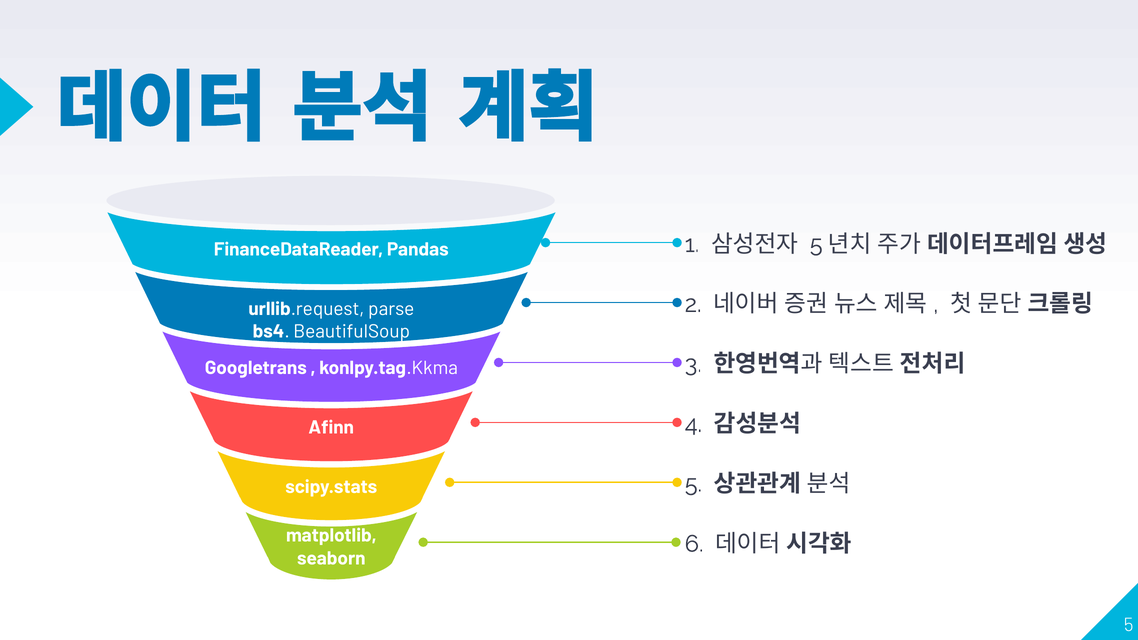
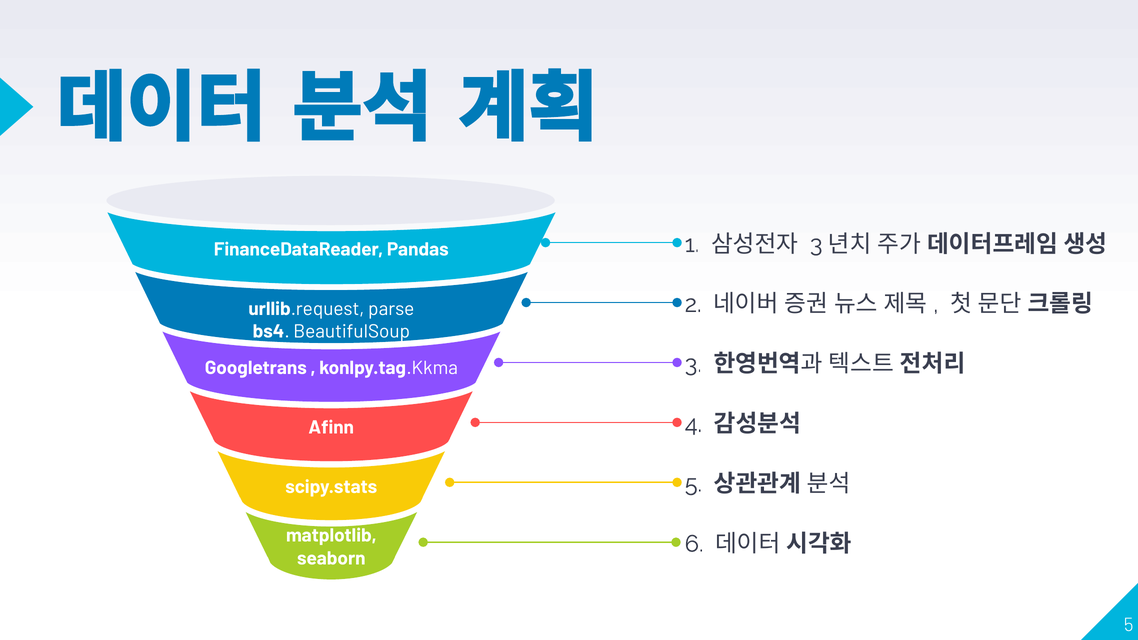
5: 5 -> 3 (816, 244)
